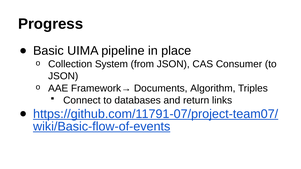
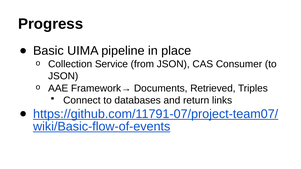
System: System -> Service (111, 64)
Algorithm: Algorithm -> Retrieved (213, 88)
